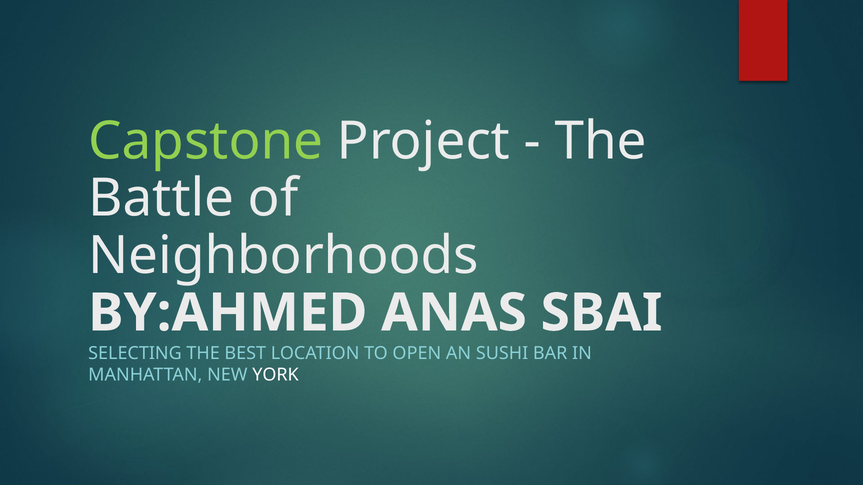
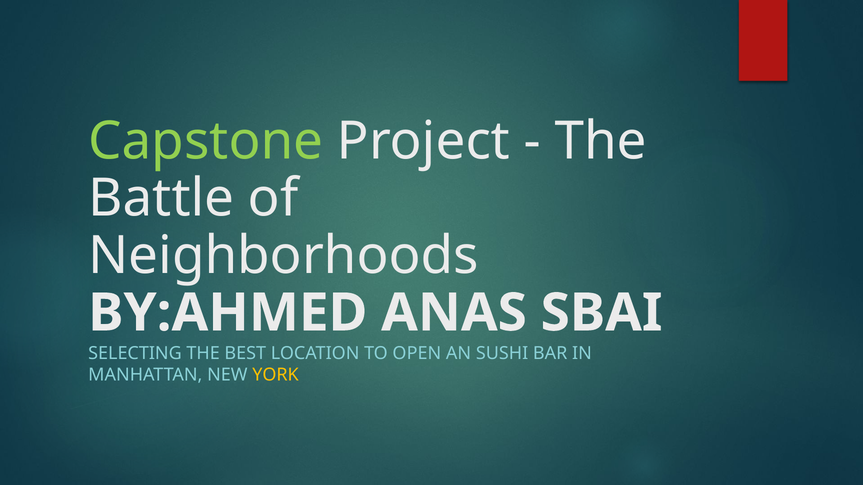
YORK colour: white -> yellow (275, 375)
